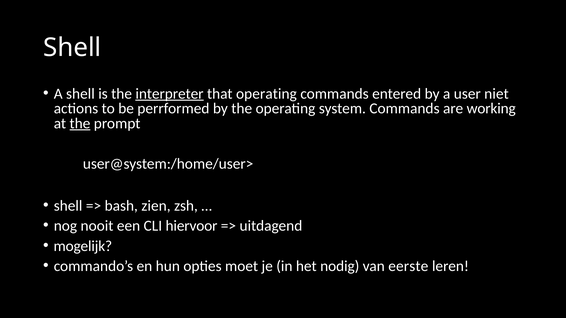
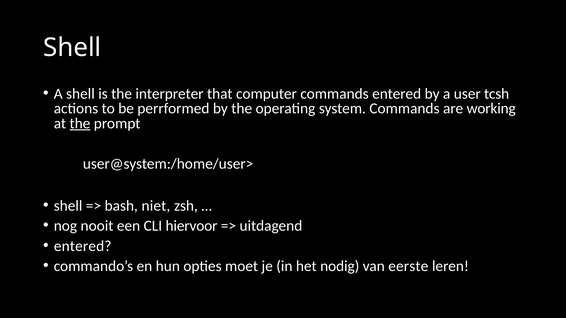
interpreter underline: present -> none (170, 94)
that operating: operating -> computer (266, 94)
niet: niet -> tcsh (497, 94)
zien: zien -> niet (156, 206)
mogelijk: mogelijk -> entered (83, 246)
